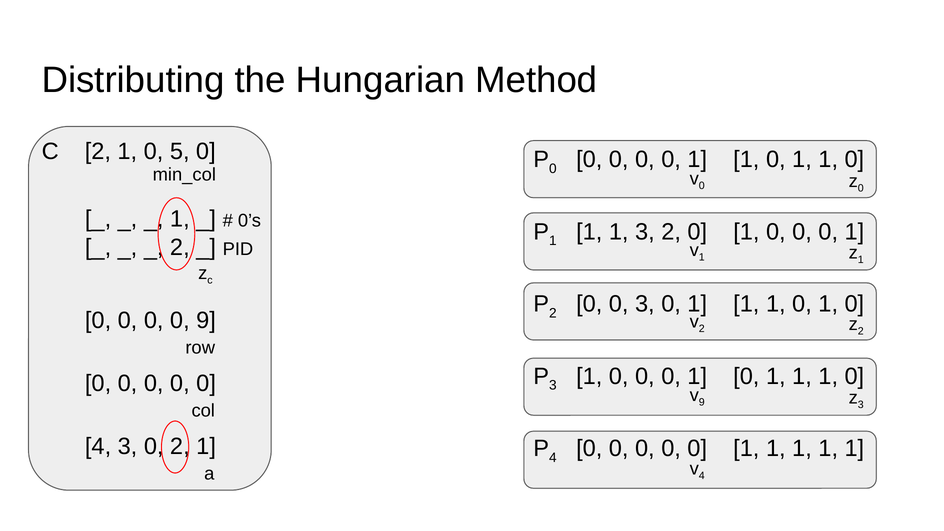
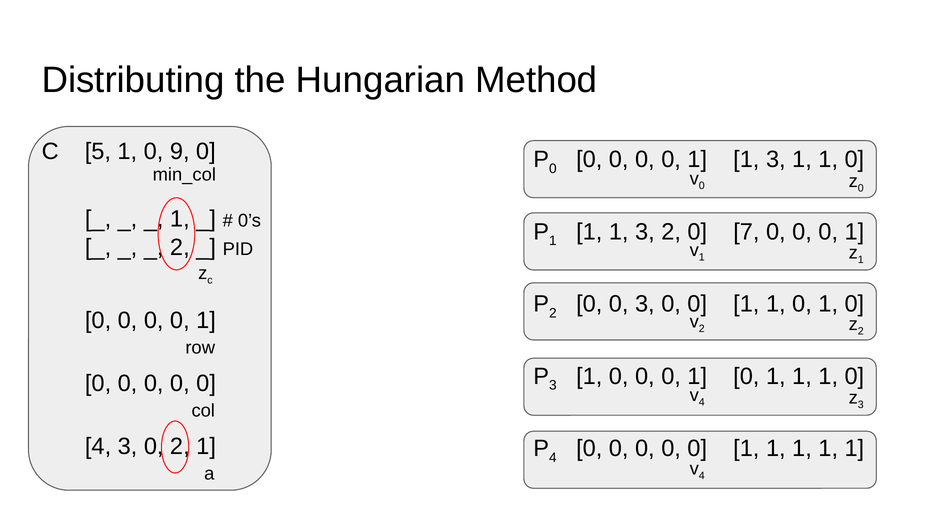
C 2: 2 -> 5 (98, 152)
5: 5 -> 9 (180, 152)
0: 0 -> 3 (776, 160)
2 0 1: 1 -> 7 (746, 232)
0 3 0 1: 1 -> 0 (697, 304)
9: 9 -> 1 (206, 321)
9: 9 -> 4 (702, 402)
